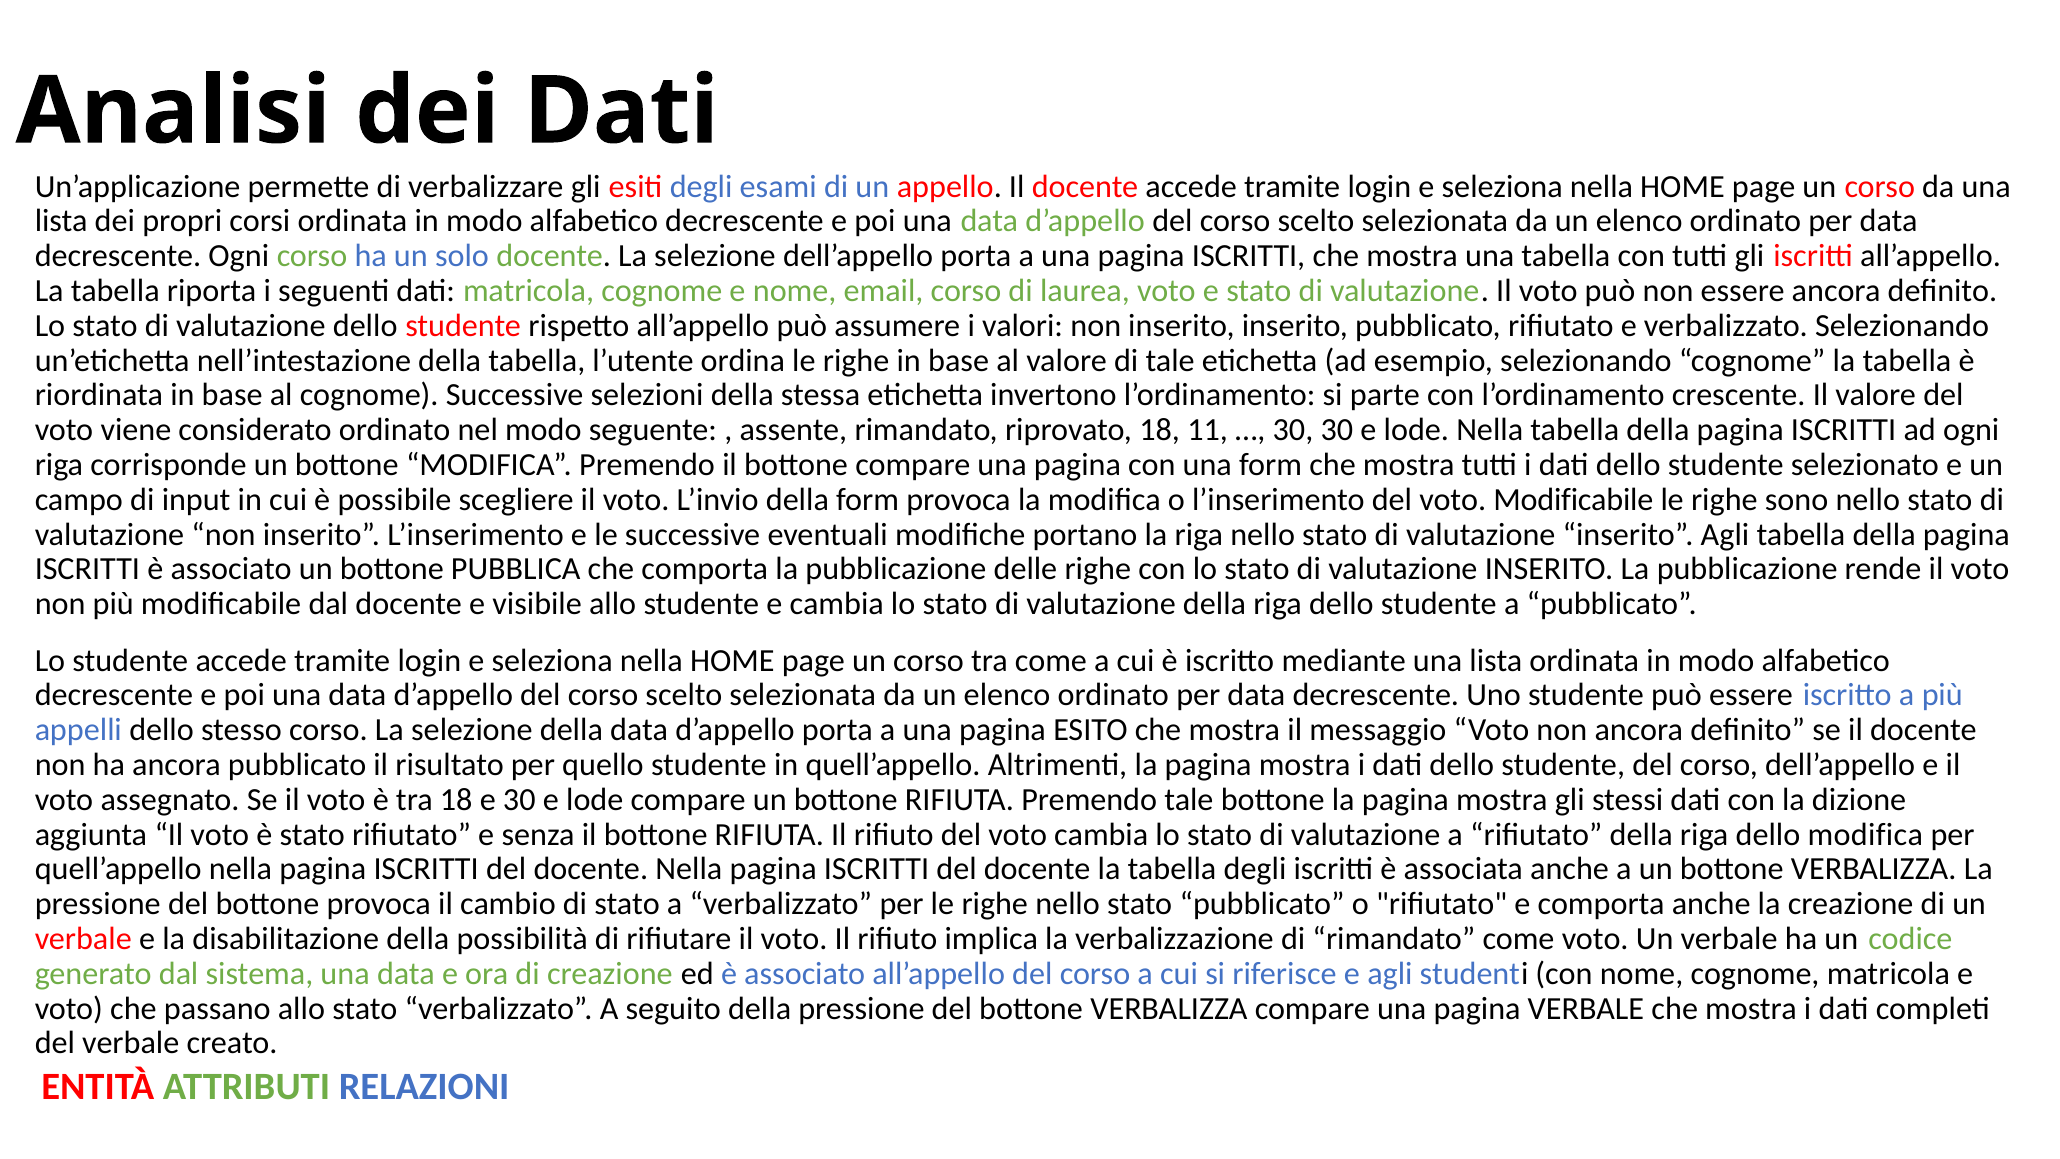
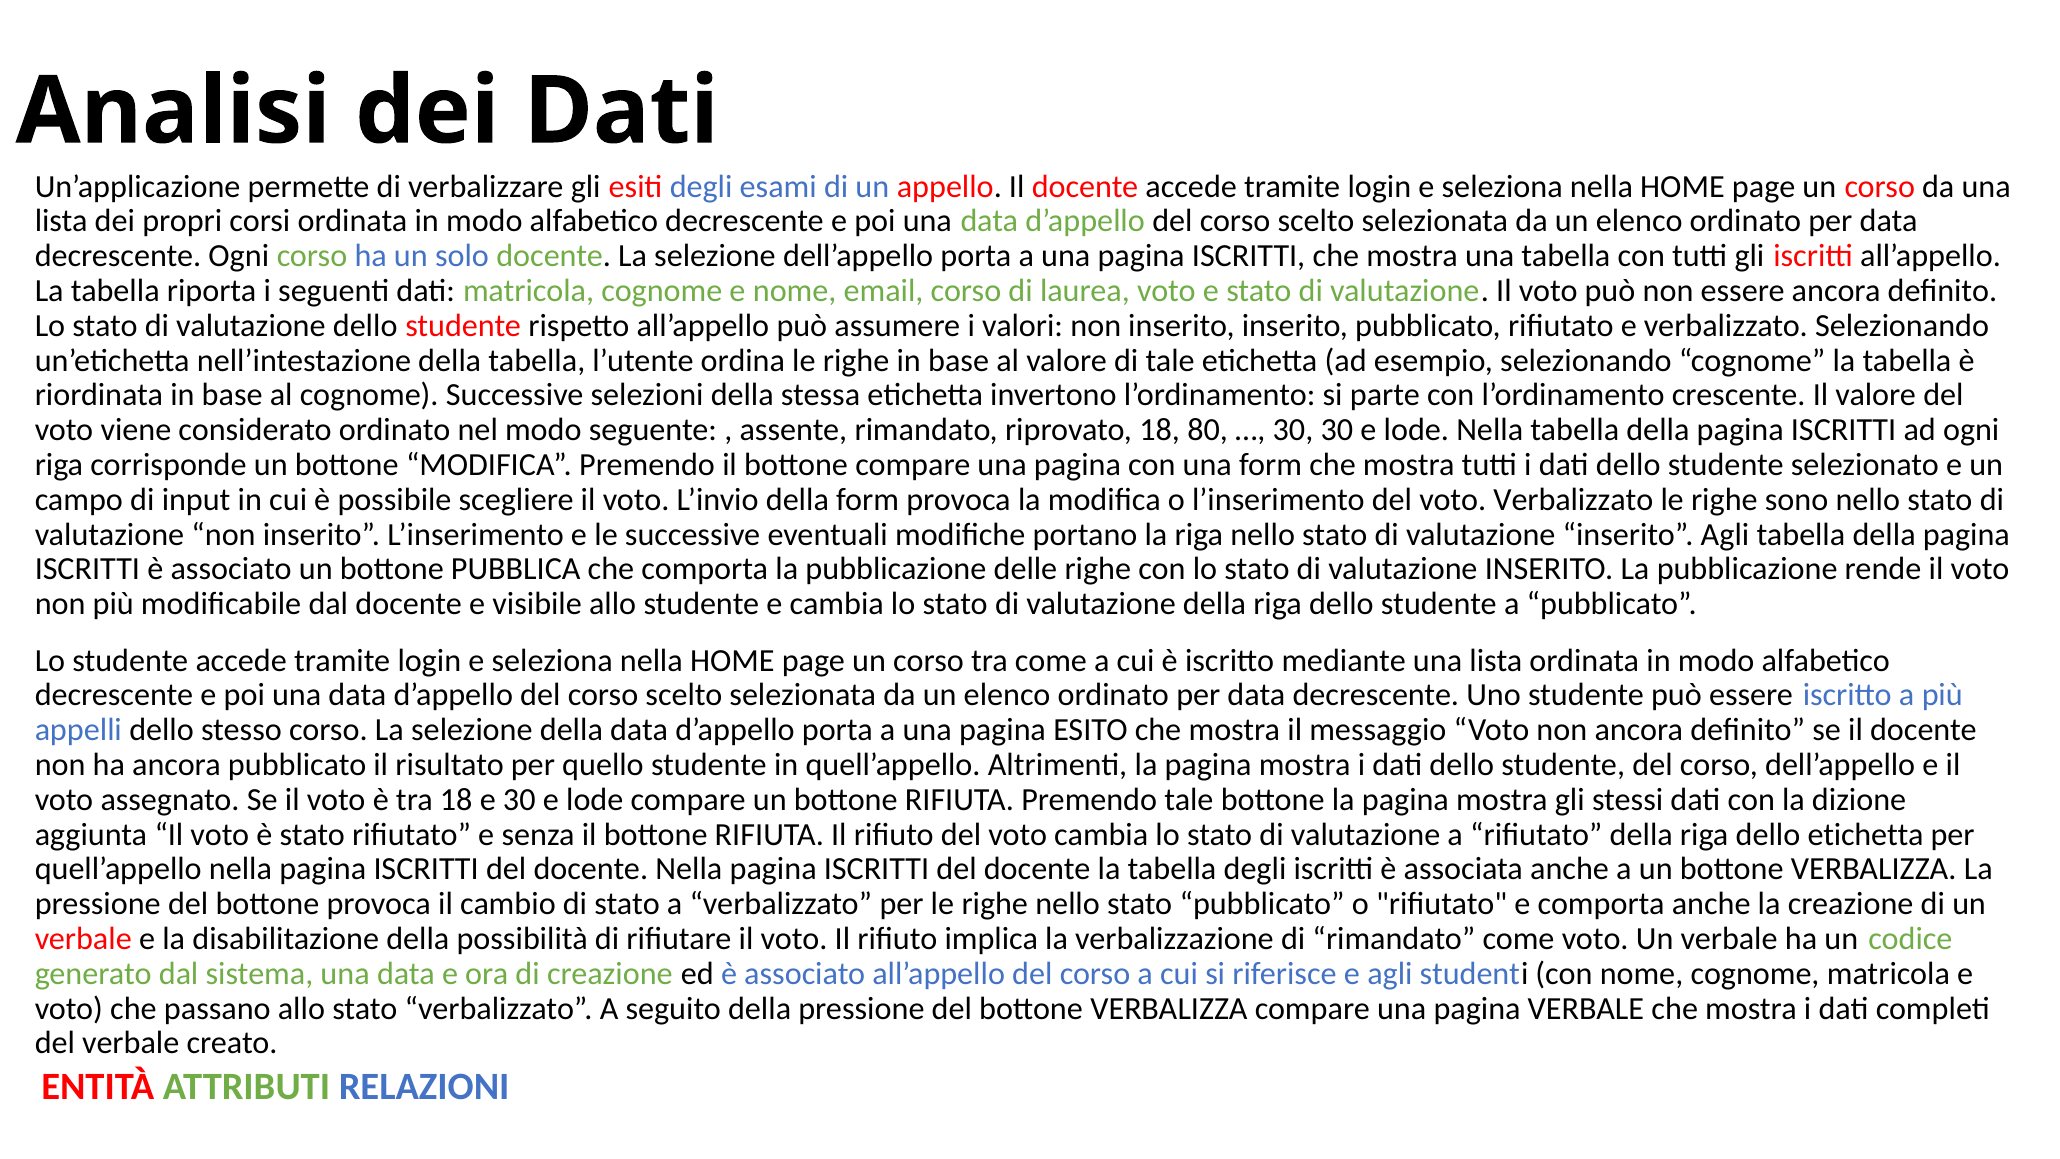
11: 11 -> 80 (1208, 430)
voto Modificabile: Modificabile -> Verbalizzato (1573, 500)
dello modifica: modifica -> etichetta (1866, 834)
